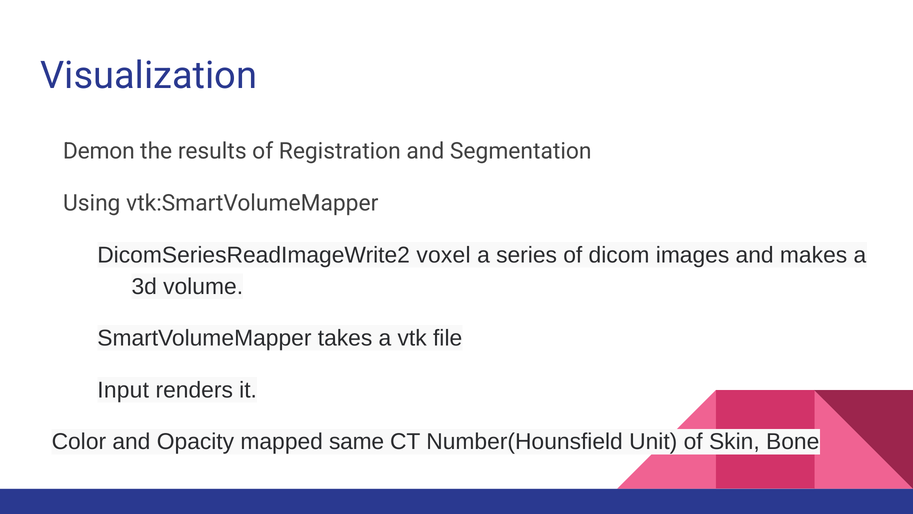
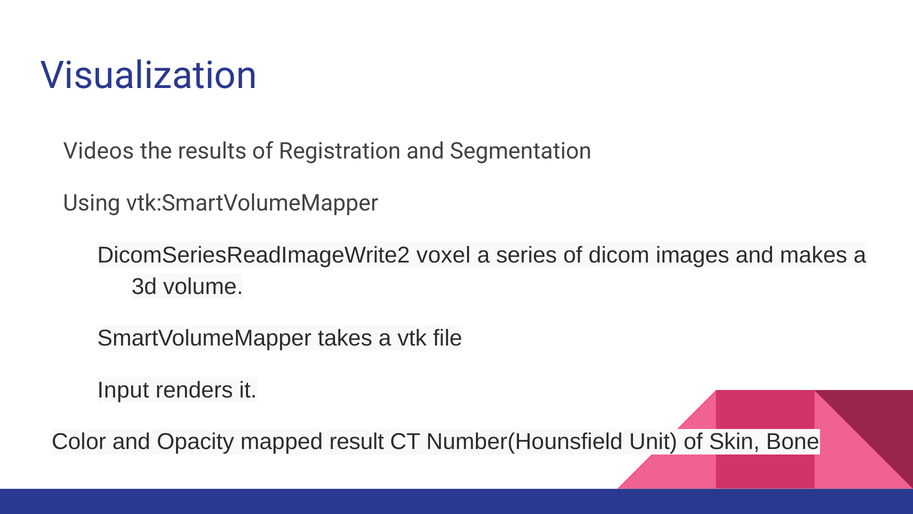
Demon: Demon -> Videos (99, 151)
same: same -> result (357, 442)
